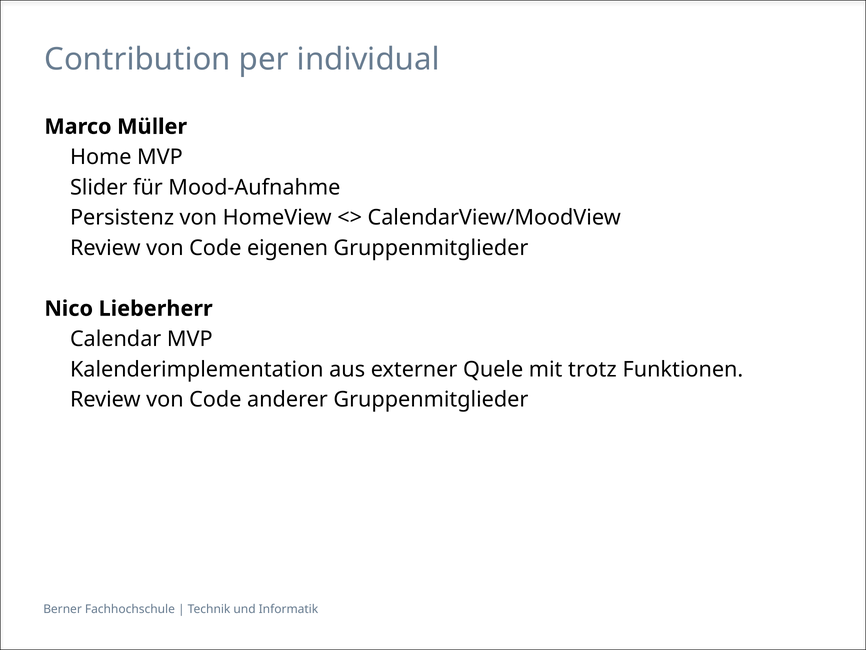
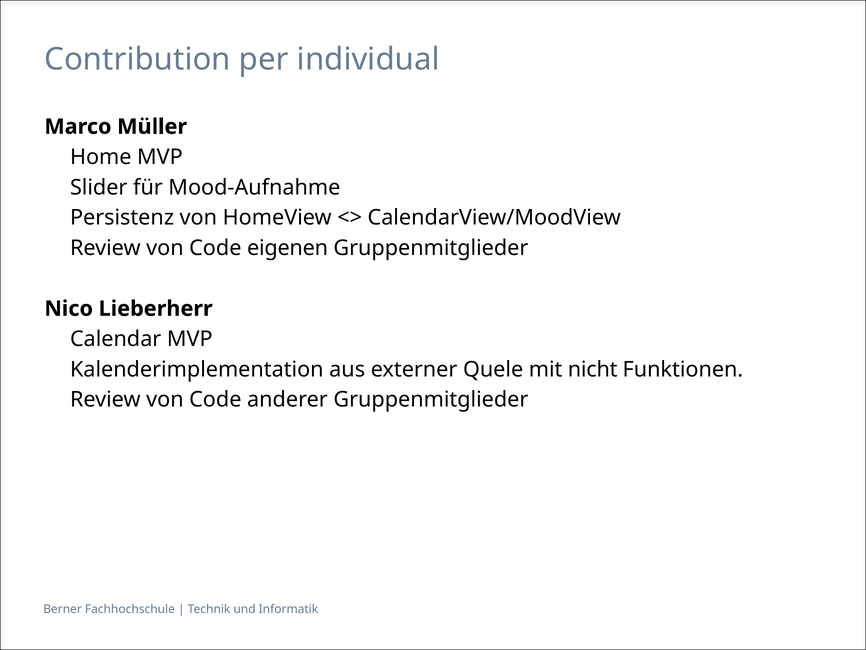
trotz: trotz -> nicht (593, 369)
